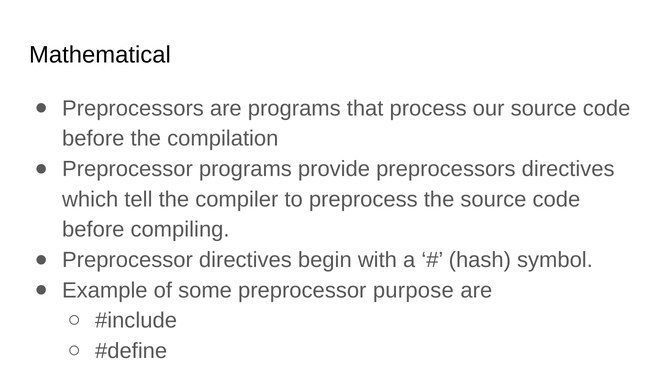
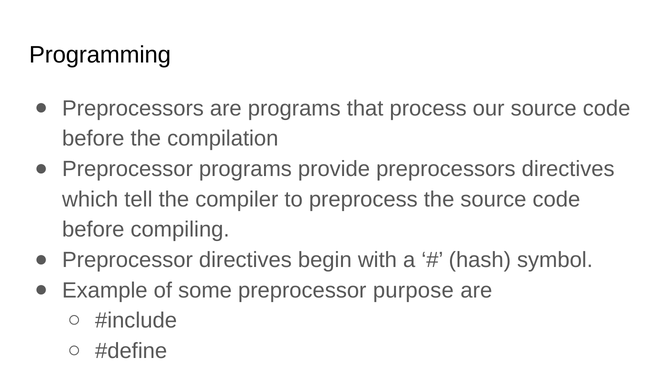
Mathematical: Mathematical -> Programming (100, 55)
